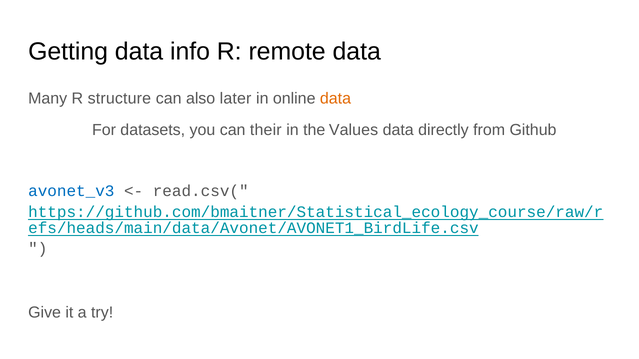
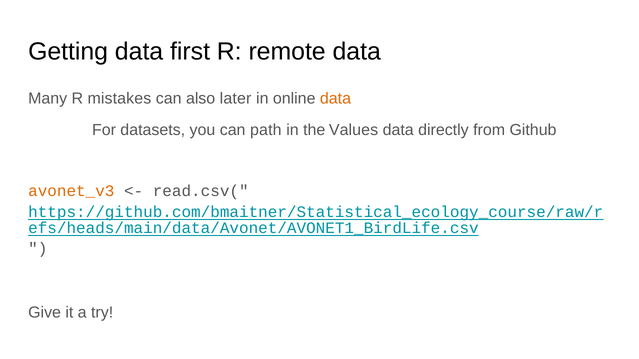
info: info -> first (190, 52)
structure: structure -> mistakes (119, 99)
their: their -> path (266, 130)
avonet_v3 colour: blue -> orange (71, 191)
